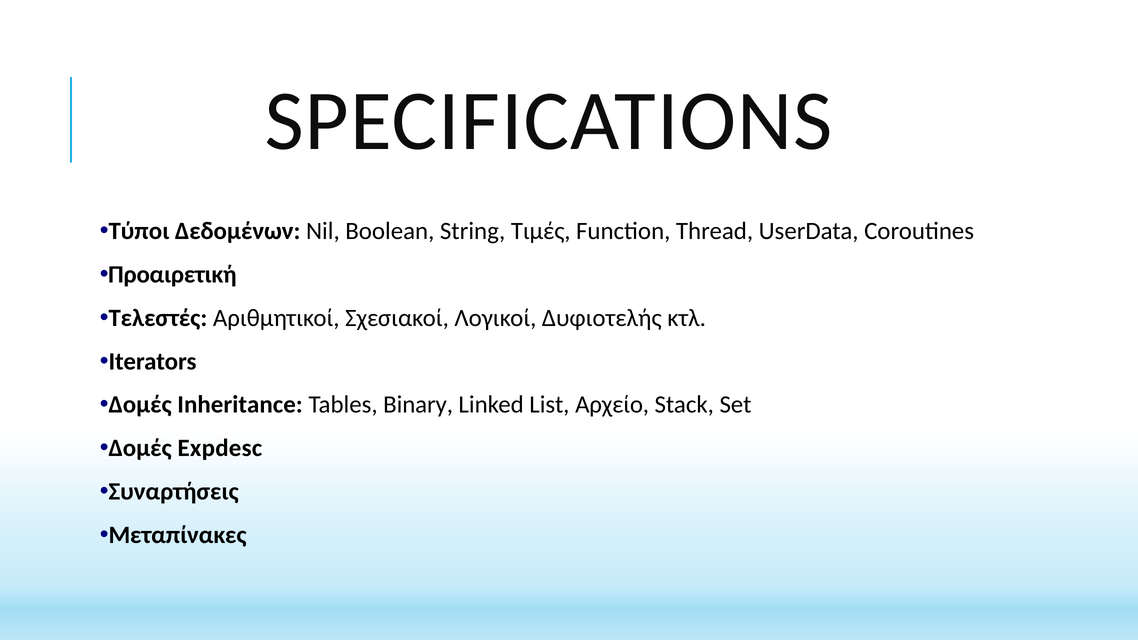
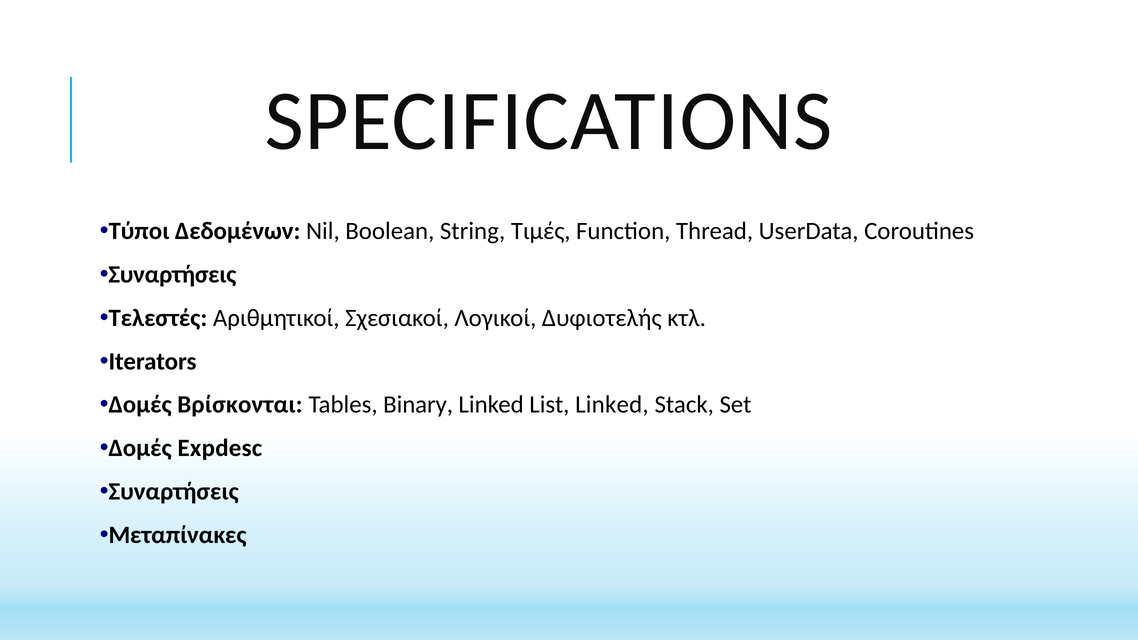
Προαιρετική: Προαιρετική -> Συναρτήσεις (172, 274)
Inheritance: Inheritance -> Βρίσκονται (240, 405)
List Αρχείο: Αρχείο -> Linked (612, 405)
